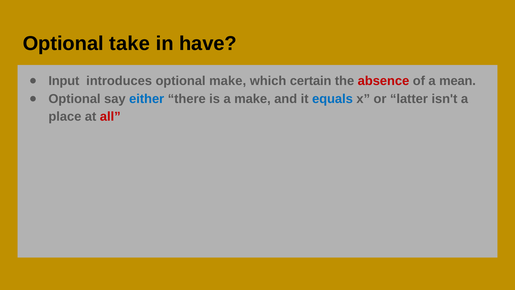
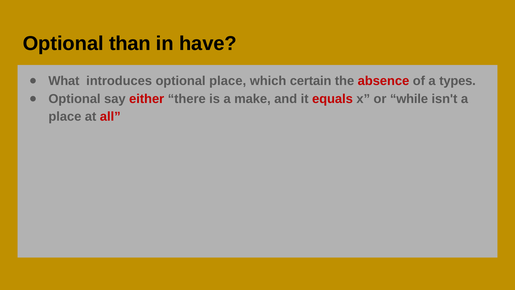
take: take -> than (130, 44)
Input: Input -> What (64, 81)
optional make: make -> place (228, 81)
mean: mean -> types (458, 81)
either colour: blue -> red (147, 99)
equals colour: blue -> red (332, 99)
latter: latter -> while (409, 99)
